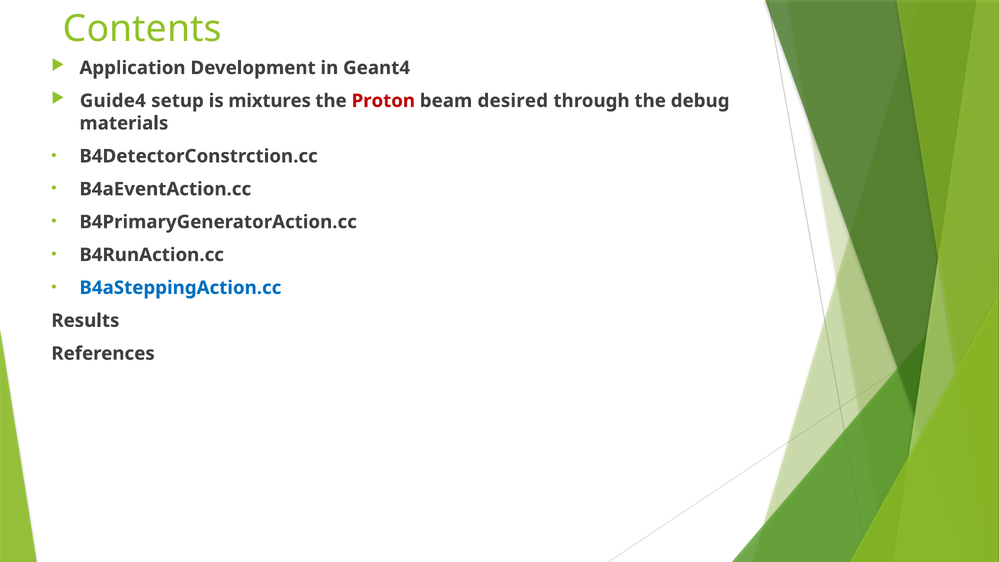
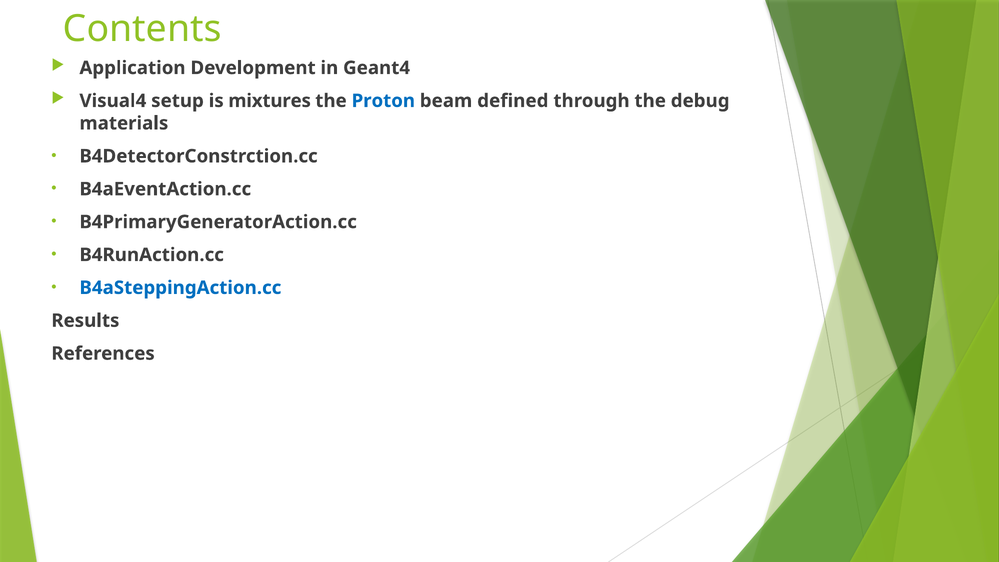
Guide4: Guide4 -> Visual4 (113, 101)
Proton colour: red -> blue (383, 101)
desired: desired -> defined (513, 101)
